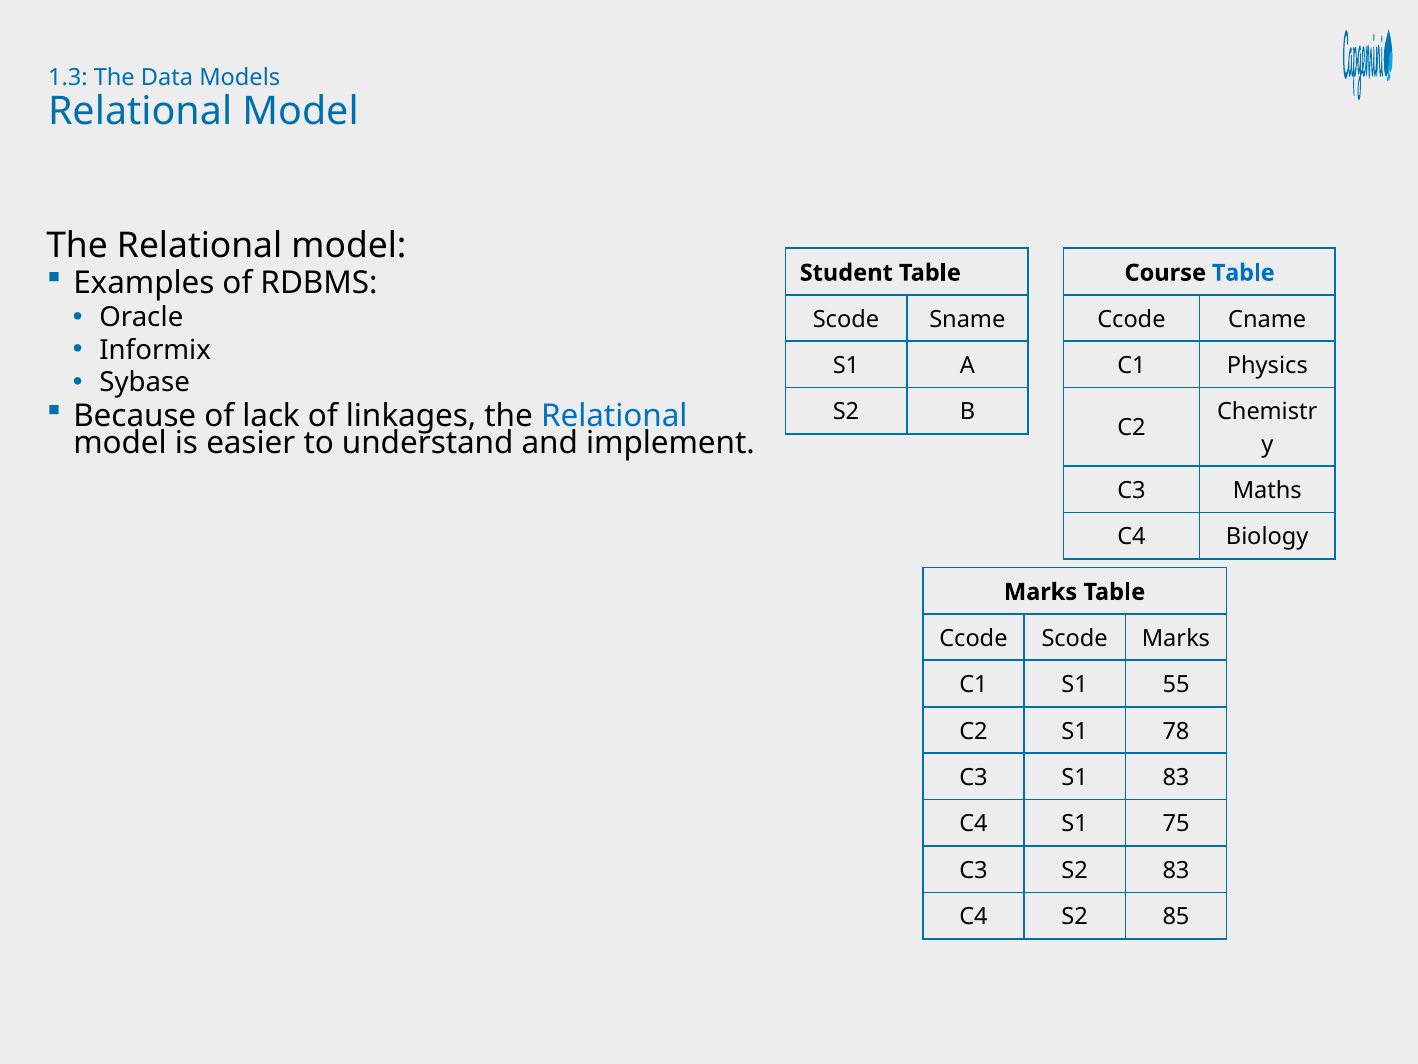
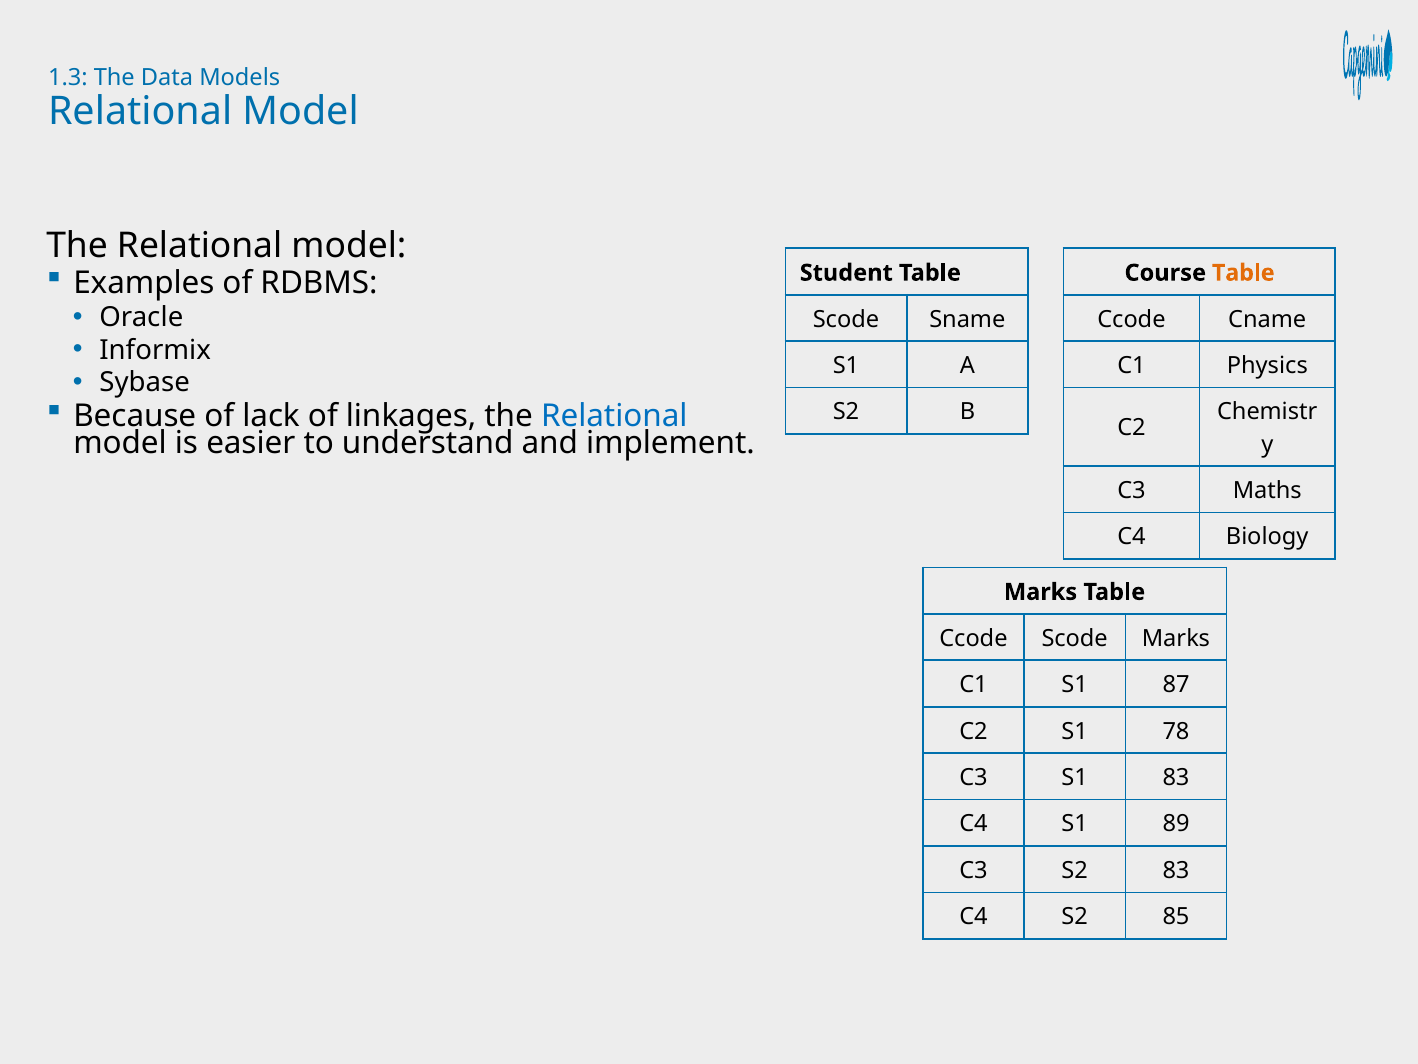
Table colour: blue -> orange (1243, 273)
55: 55 -> 87 (1176, 685)
75: 75 -> 89 (1176, 824)
